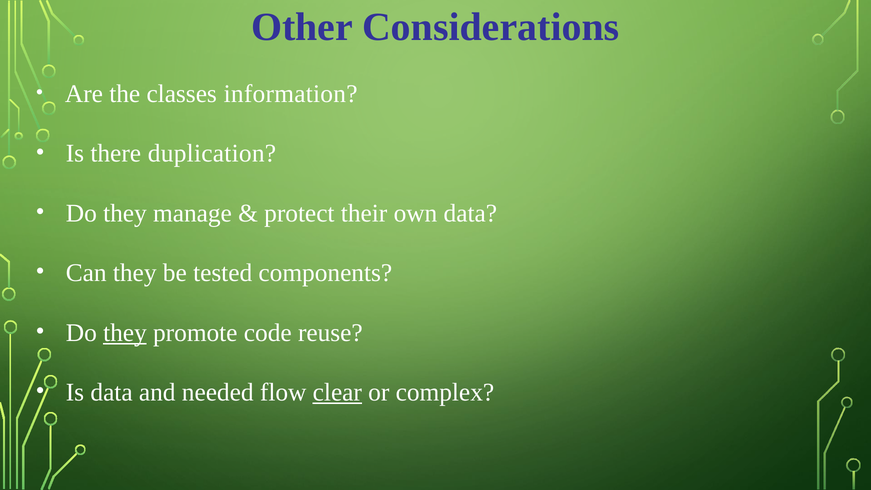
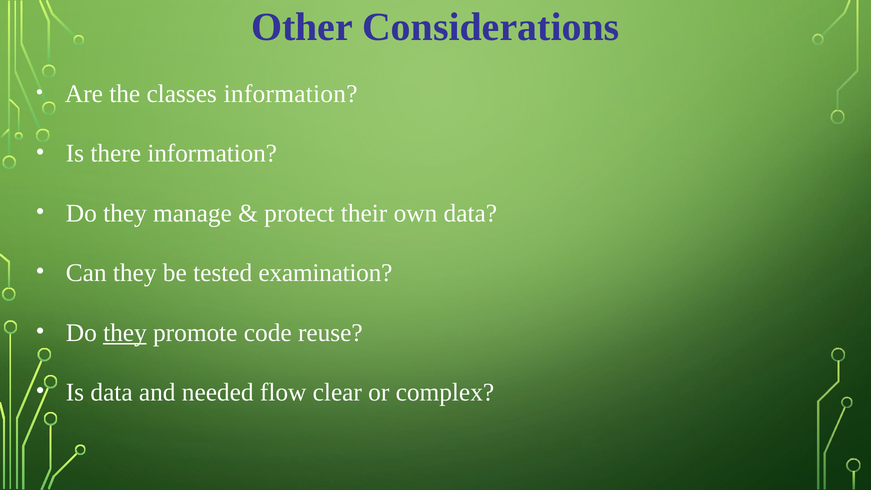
there duplication: duplication -> information (212, 154)
components: components -> examination (325, 273)
clear underline: present -> none (337, 392)
